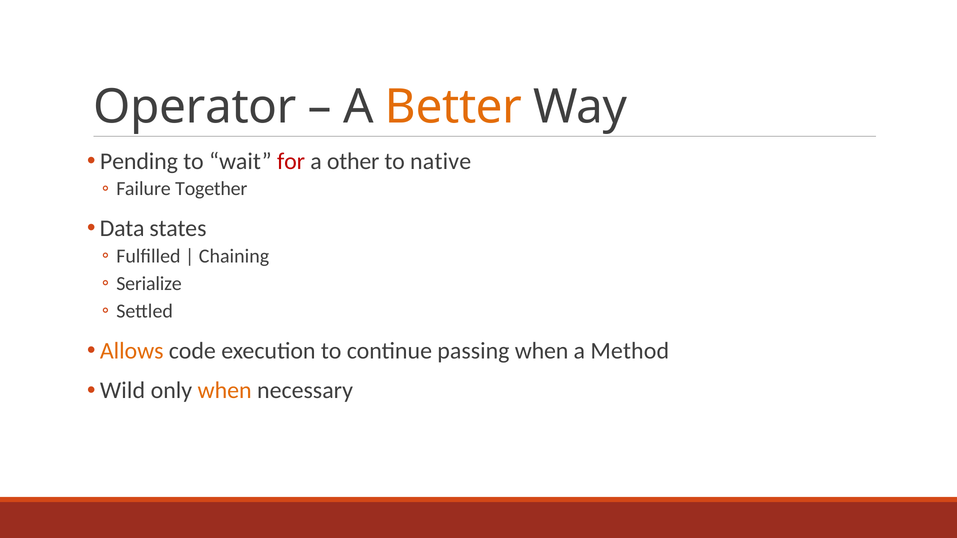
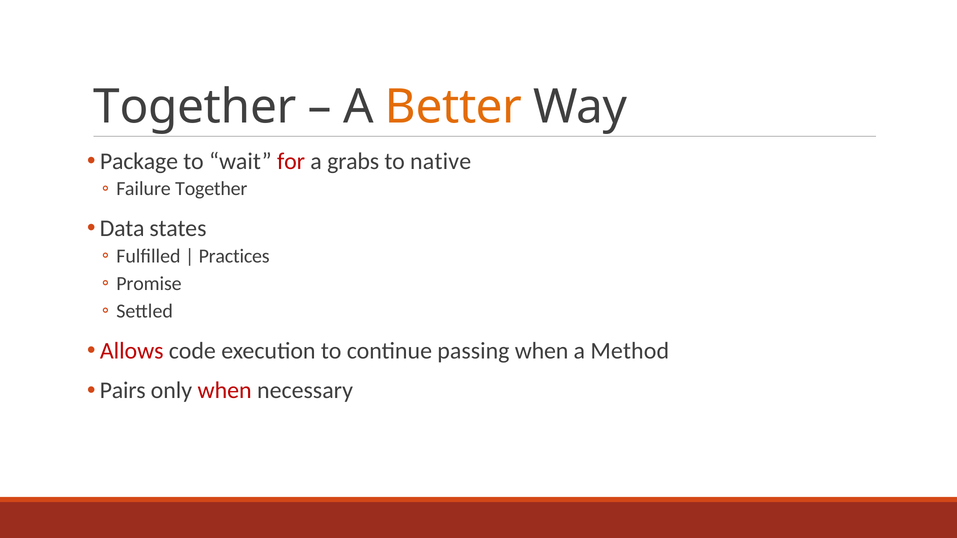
Operator: Operator -> Together (195, 107)
Pending: Pending -> Package (139, 161)
other: other -> grabs (353, 161)
Chaining: Chaining -> Practices (234, 256)
Serialize: Serialize -> Promise (149, 284)
Allows colour: orange -> red (132, 351)
Wild: Wild -> Pairs (123, 391)
when colour: orange -> red (225, 391)
